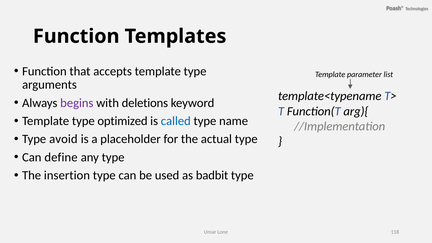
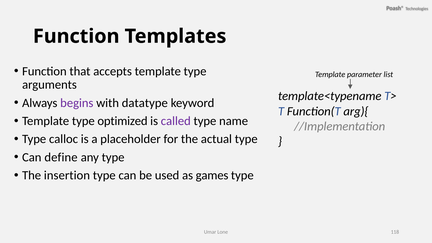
deletions: deletions -> datatype (145, 103)
called colour: blue -> purple (176, 121)
avoid: avoid -> calloc (64, 139)
badbit: badbit -> games (212, 175)
